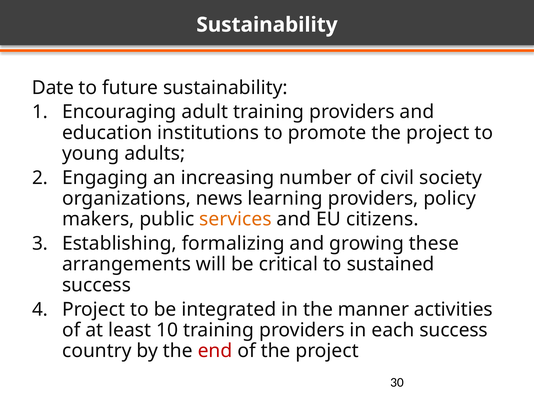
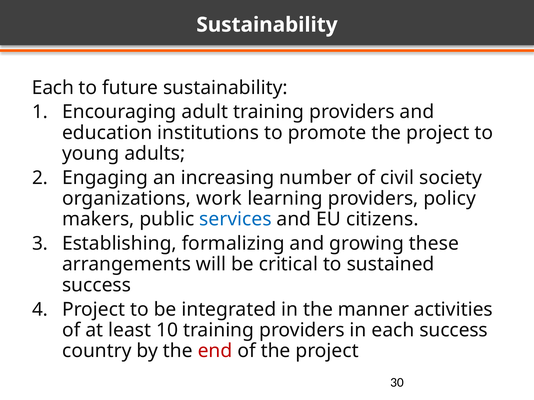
Date: Date -> Each (53, 88)
news: news -> work (219, 199)
services colour: orange -> blue (235, 220)
